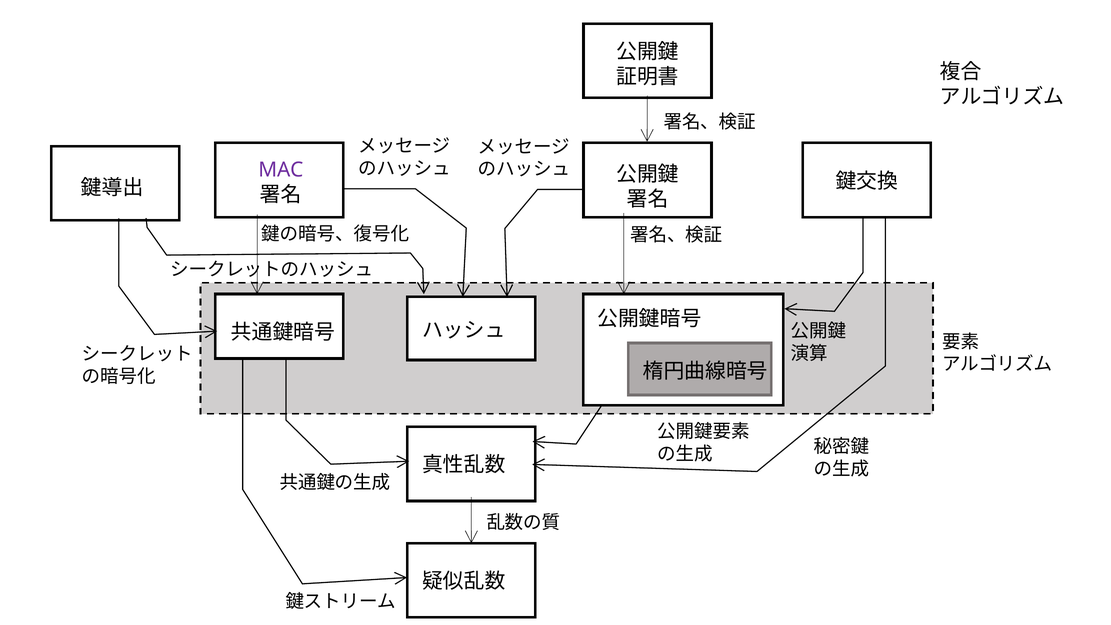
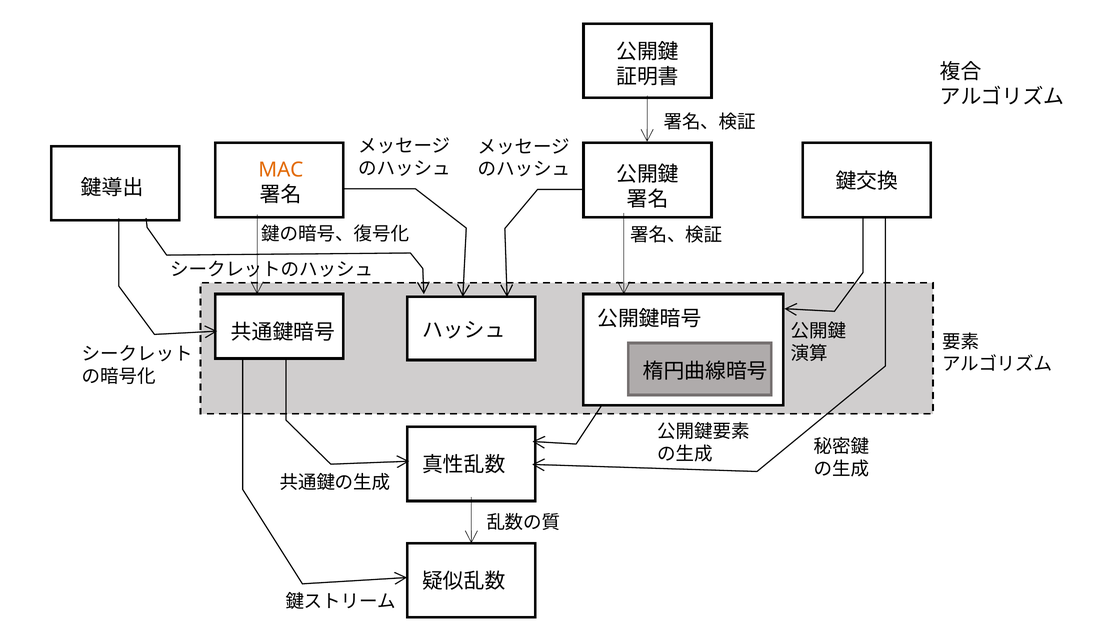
MAC colour: purple -> orange (281, 170)
